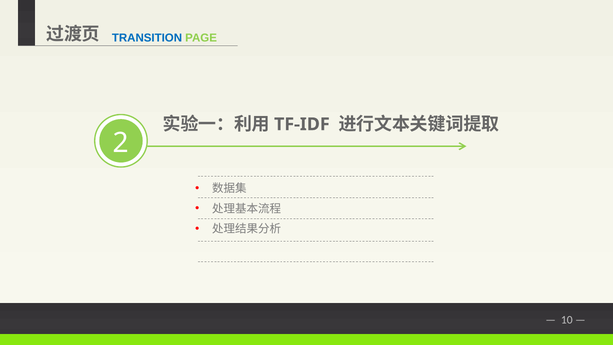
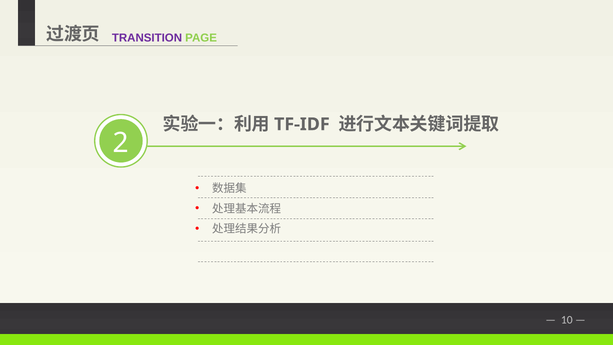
TRANSITION colour: blue -> purple (147, 38)
